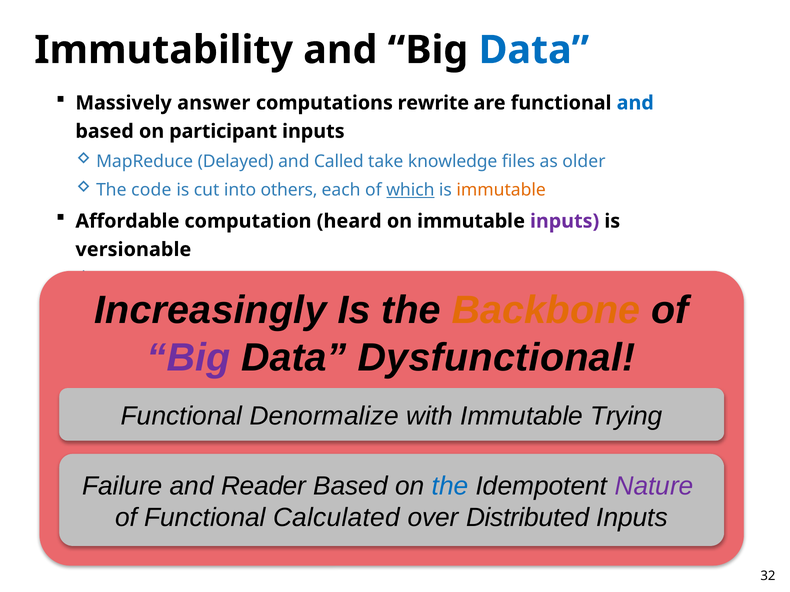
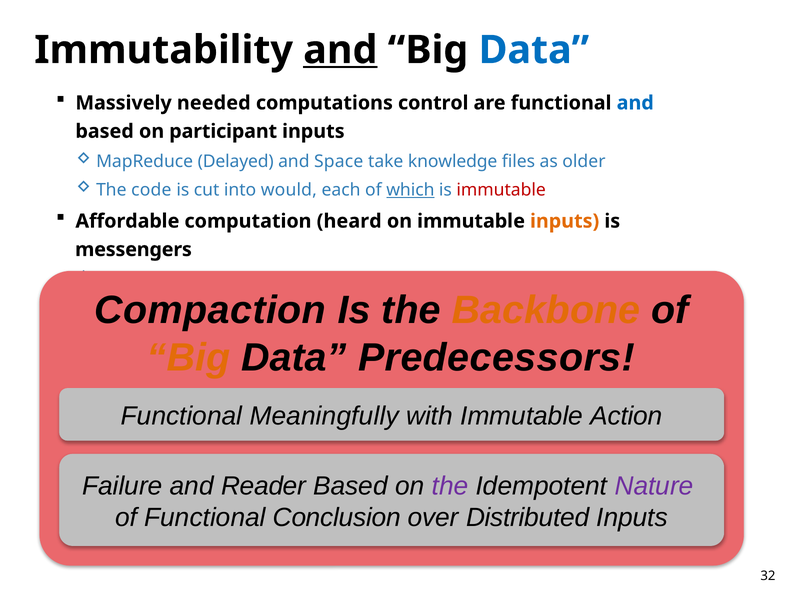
and underline: none -> present (340, 50)
answer: answer -> needed (214, 103)
rewrite: rewrite -> control (433, 103)
Called: Called -> Space (339, 161)
others: others -> would (289, 190)
immutable colour: orange -> red (501, 190)
inputs colour: purple -> orange (565, 221)
versionable: versionable -> messengers (133, 250)
Increasingly: Increasingly -> Compaction (210, 311)
Big colour: purple -> orange (189, 358)
Dysfunctional: Dysfunctional -> Predecessors (497, 358)
Denormalize: Denormalize -> Meaningfully (324, 417)
Trying: Trying -> Action (626, 417)
the colour: blue -> purple (450, 486)
Calculated: Calculated -> Conclusion (337, 518)
